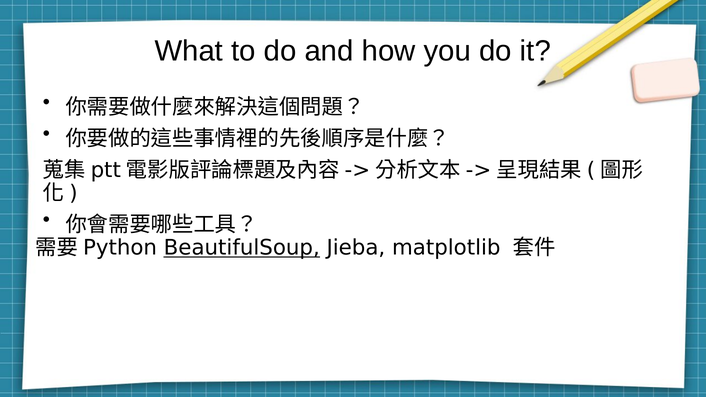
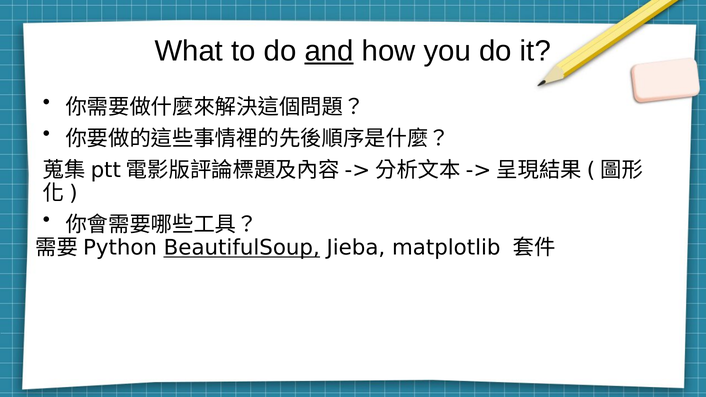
and underline: none -> present (329, 51)
